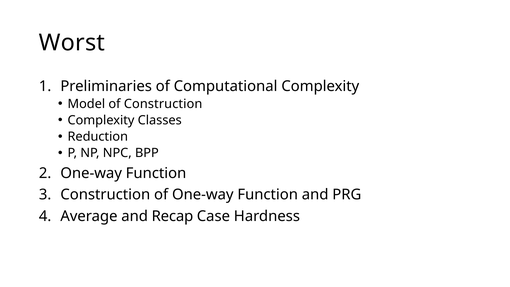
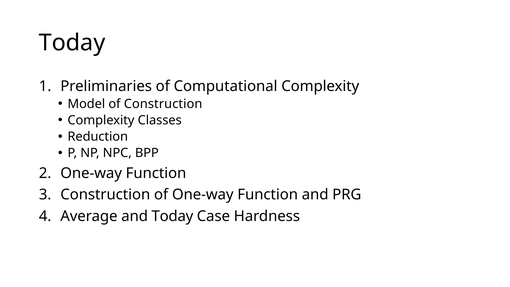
Worst: Worst -> Today (72, 43)
and Recap: Recap -> Today (172, 216)
